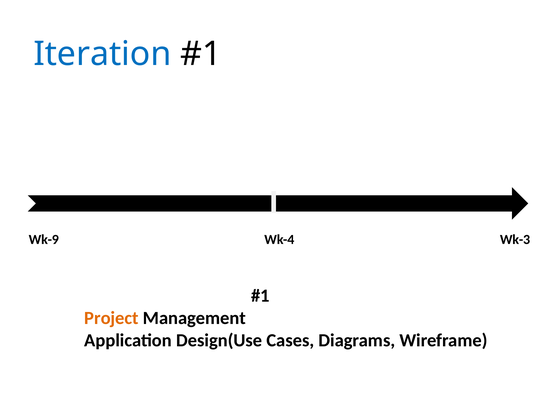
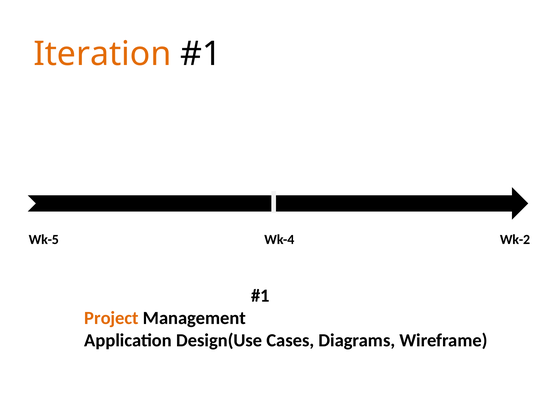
Iteration colour: blue -> orange (102, 54)
Wk-9: Wk-9 -> Wk-5 (44, 240)
Wk-3: Wk-3 -> Wk-2 (515, 240)
